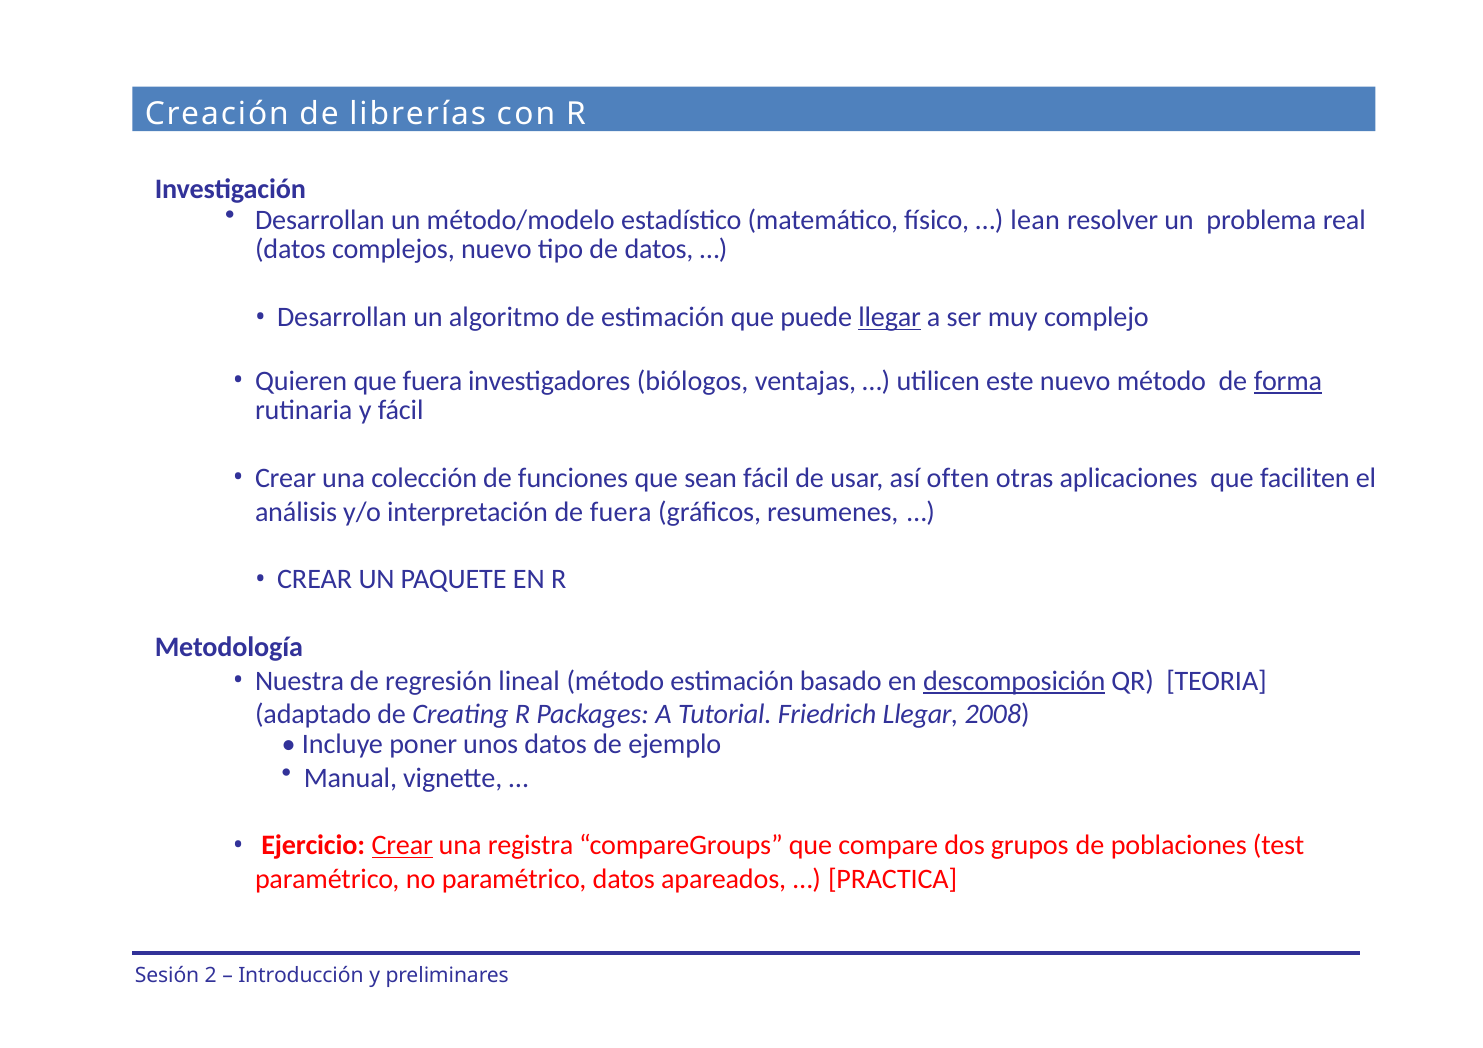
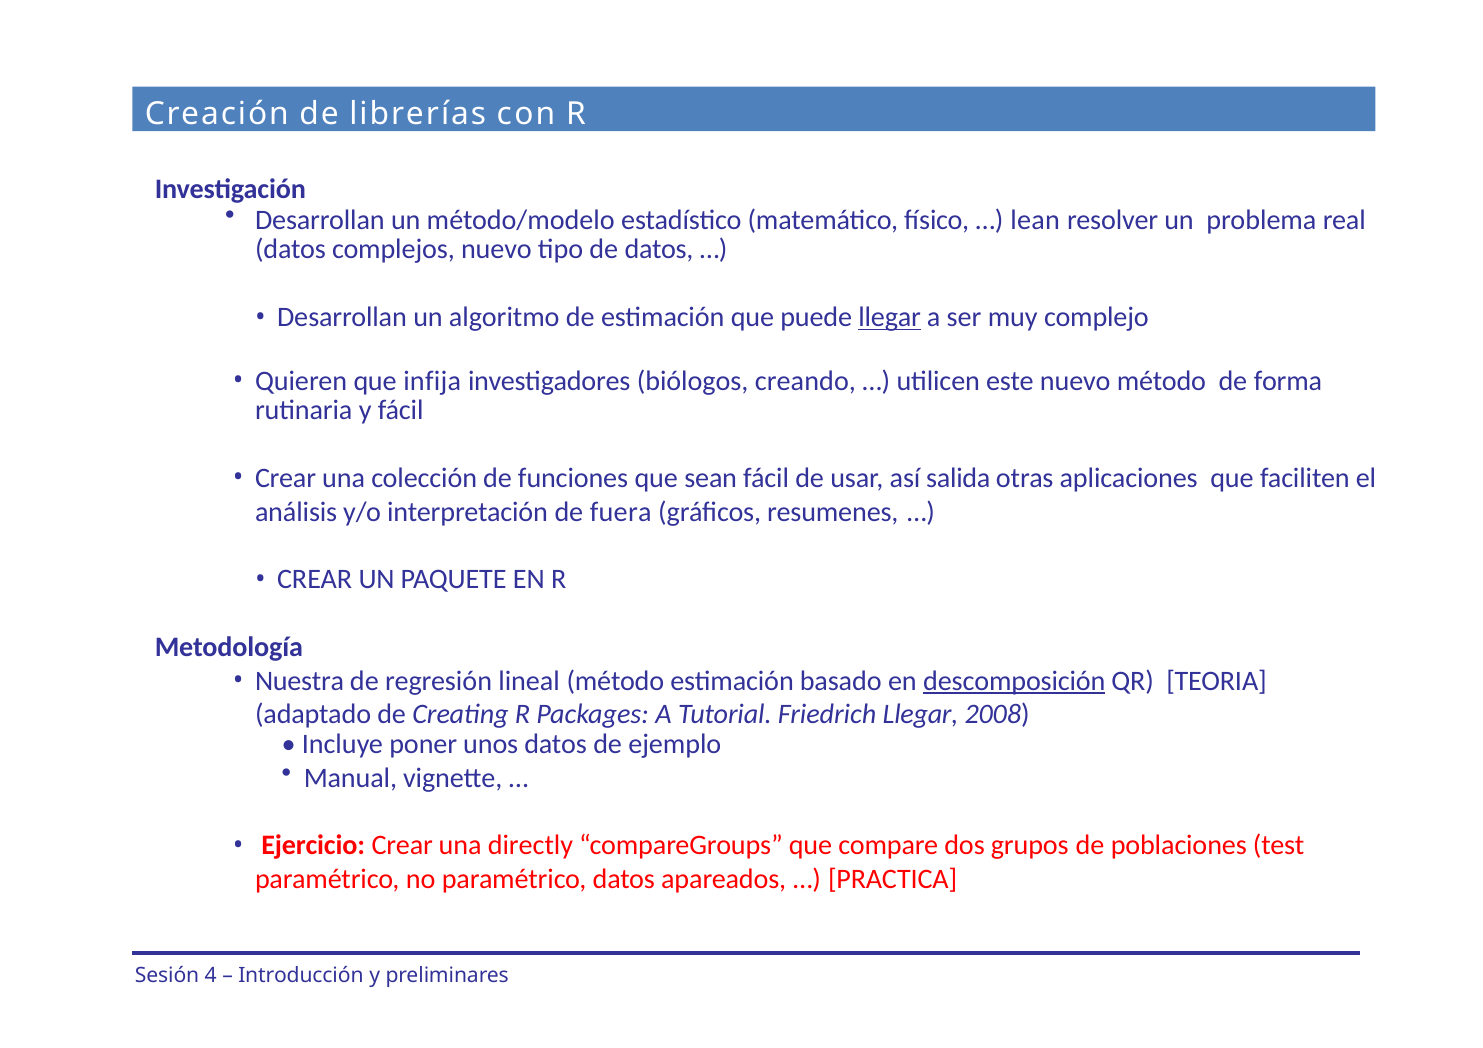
que fuera: fuera -> infija (432, 381)
ventajas: ventajas -> creando (805, 381)
forma underline: present -> none (1288, 381)
often: often -> salida (958, 478)
Crear underline: present -> none (402, 845)
registra: registra -> directly (530, 845)
2: 2 -> 4 (211, 976)
